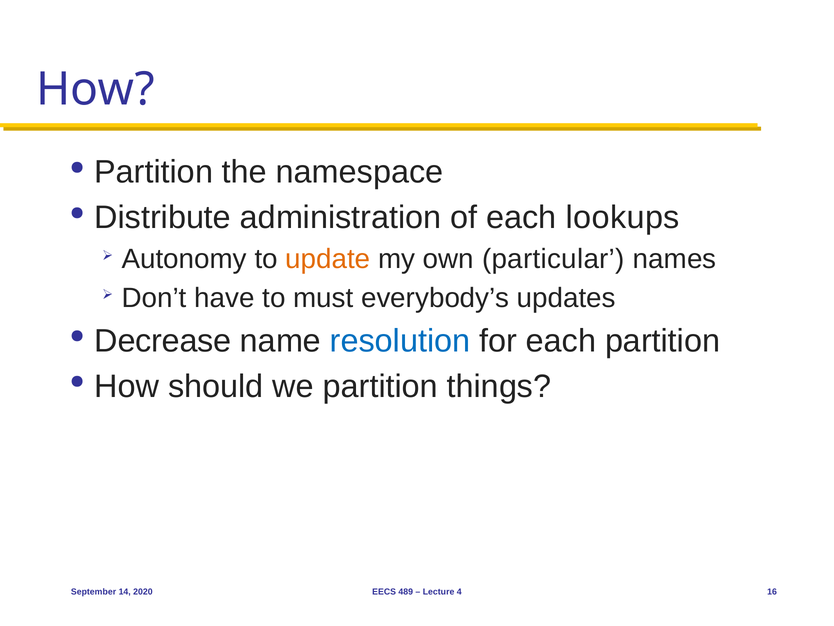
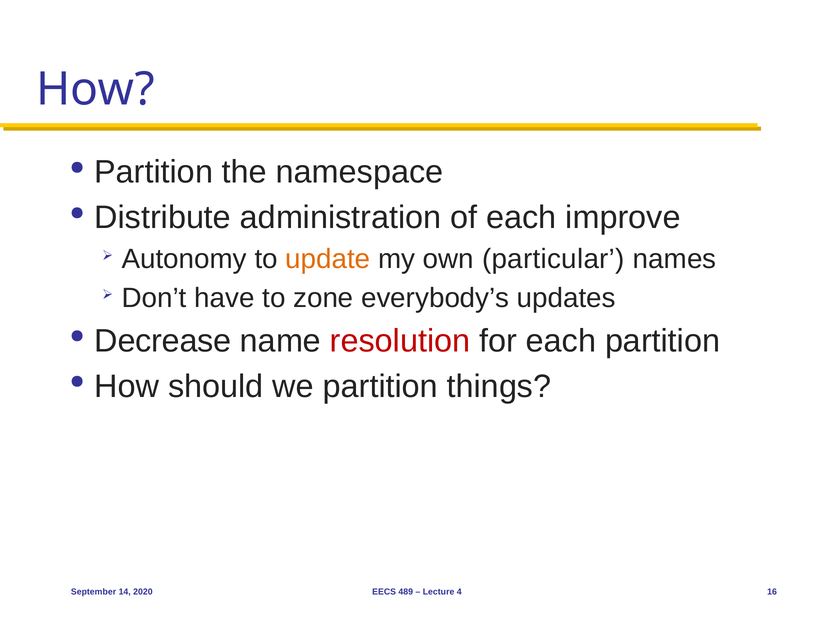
lookups: lookups -> improve (623, 217)
must: must -> zone (323, 298)
resolution colour: blue -> red (400, 341)
